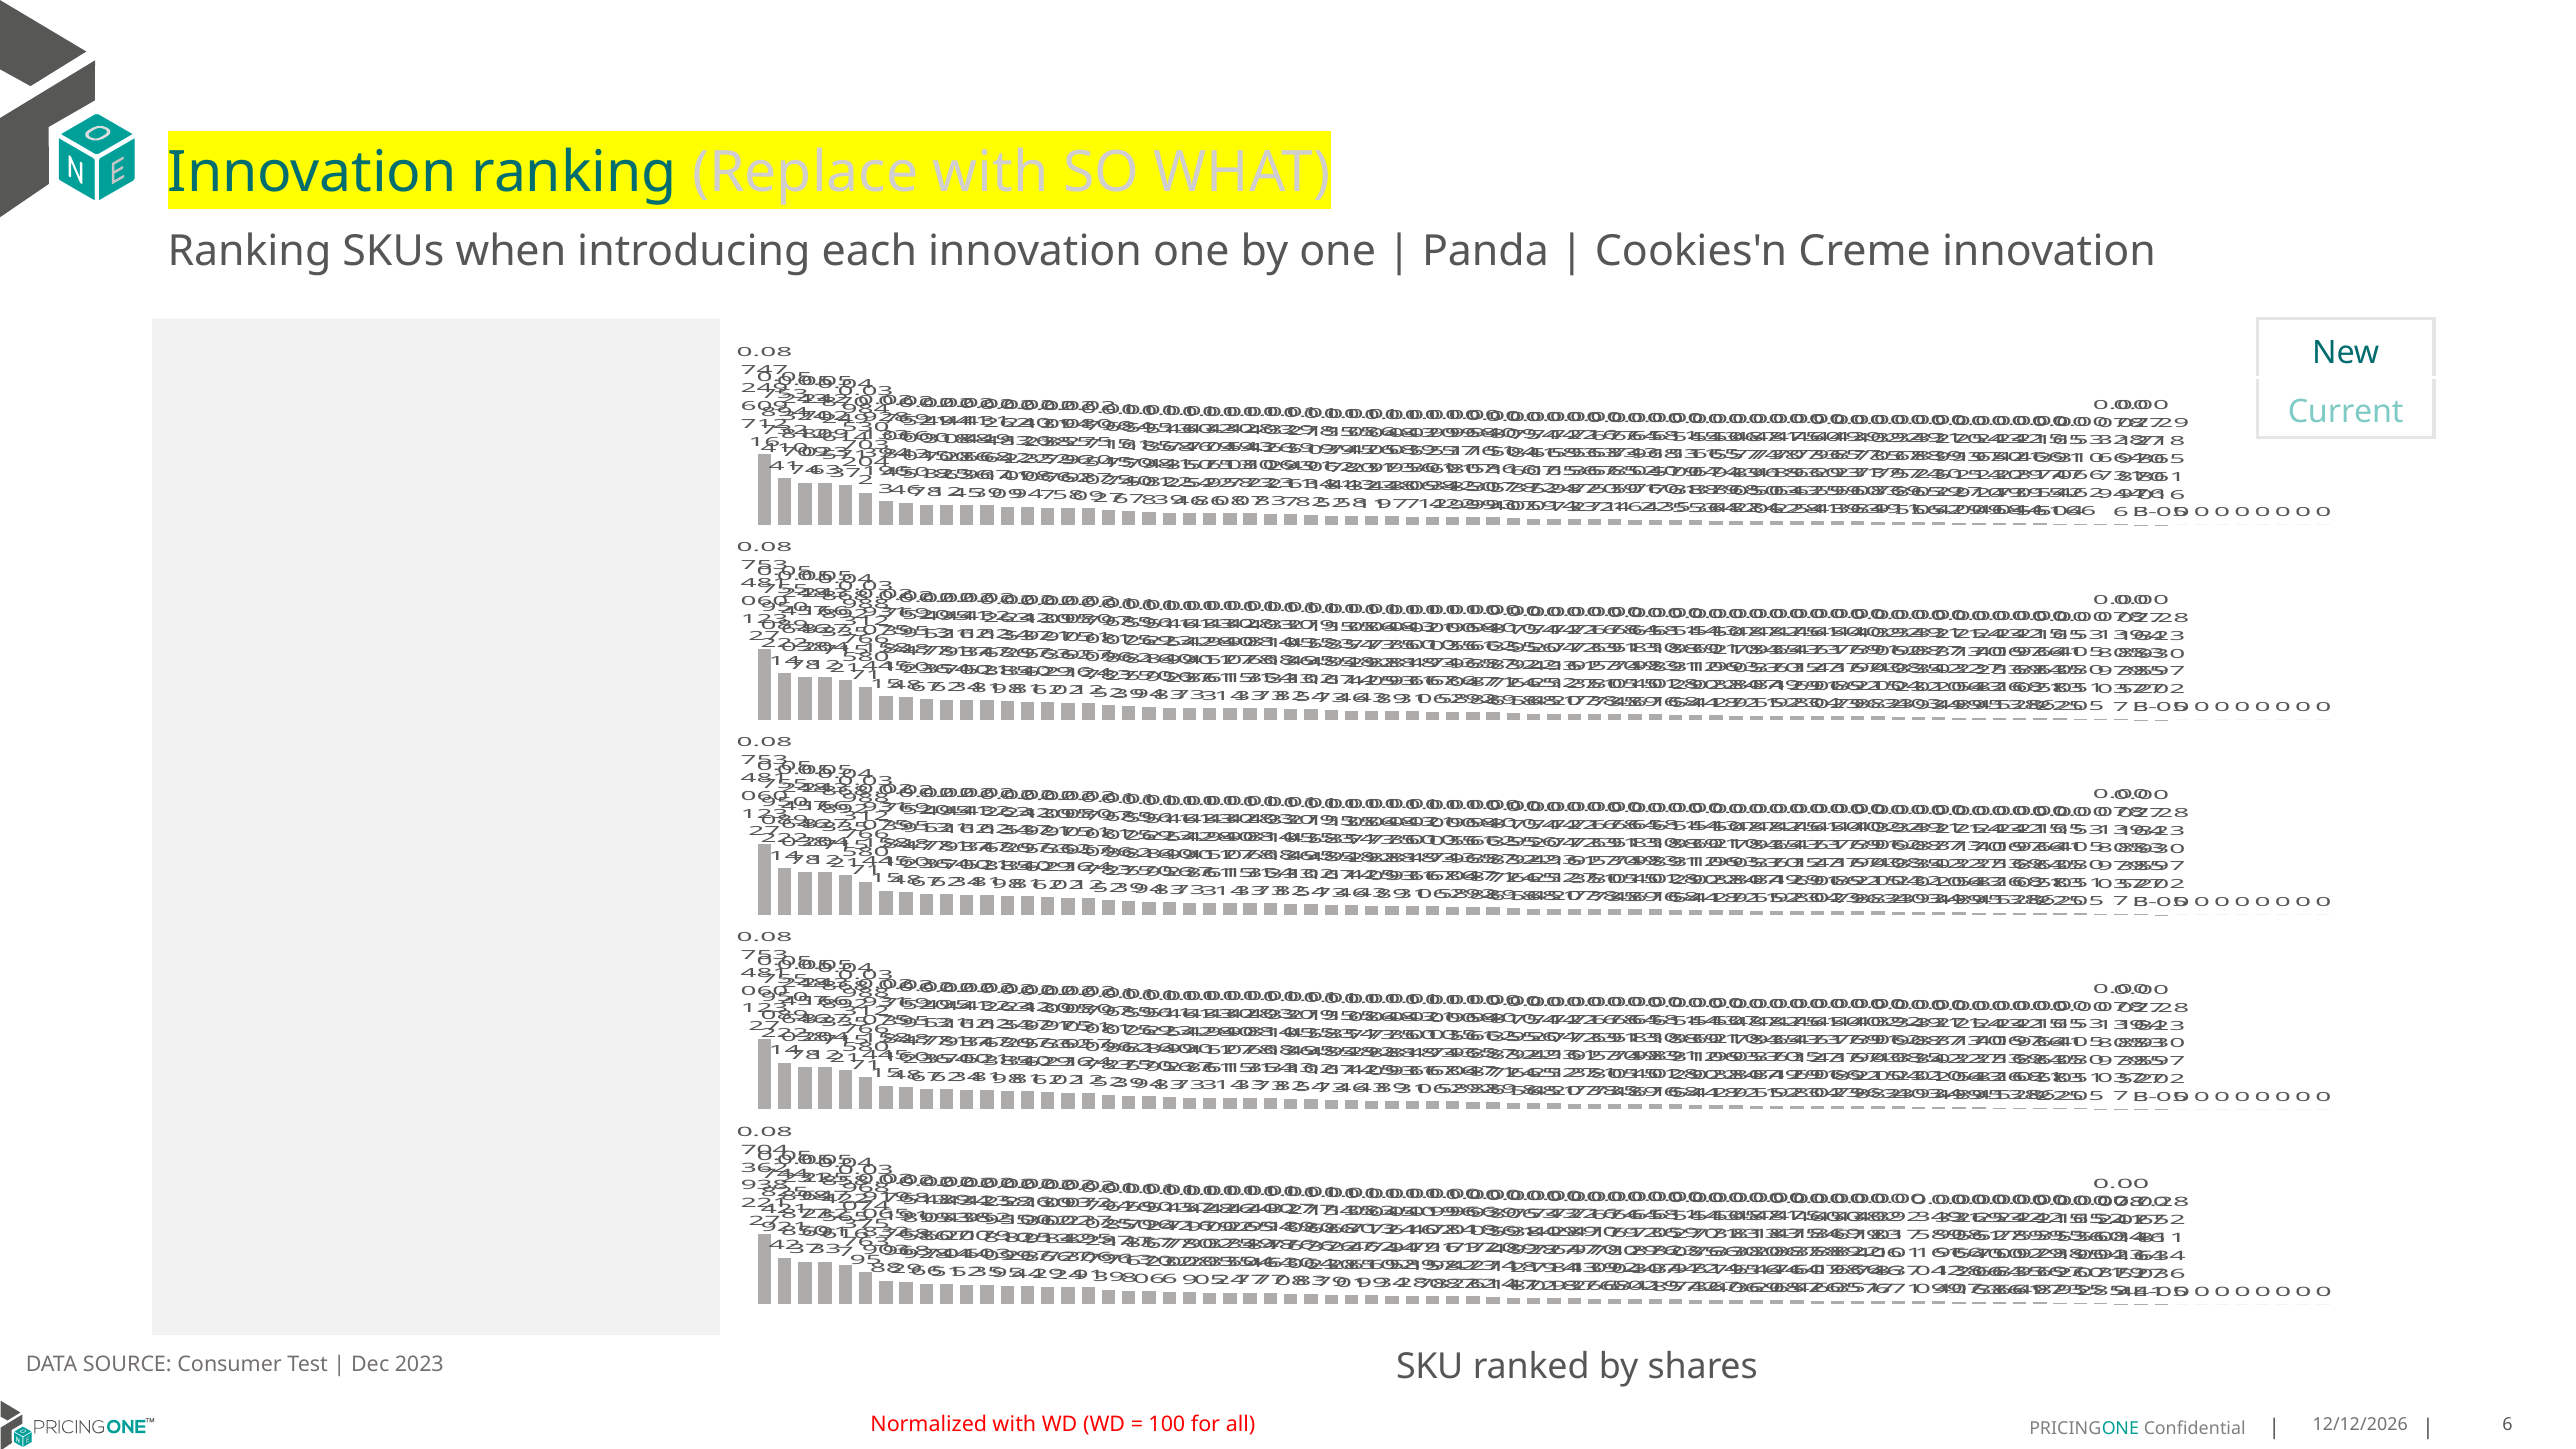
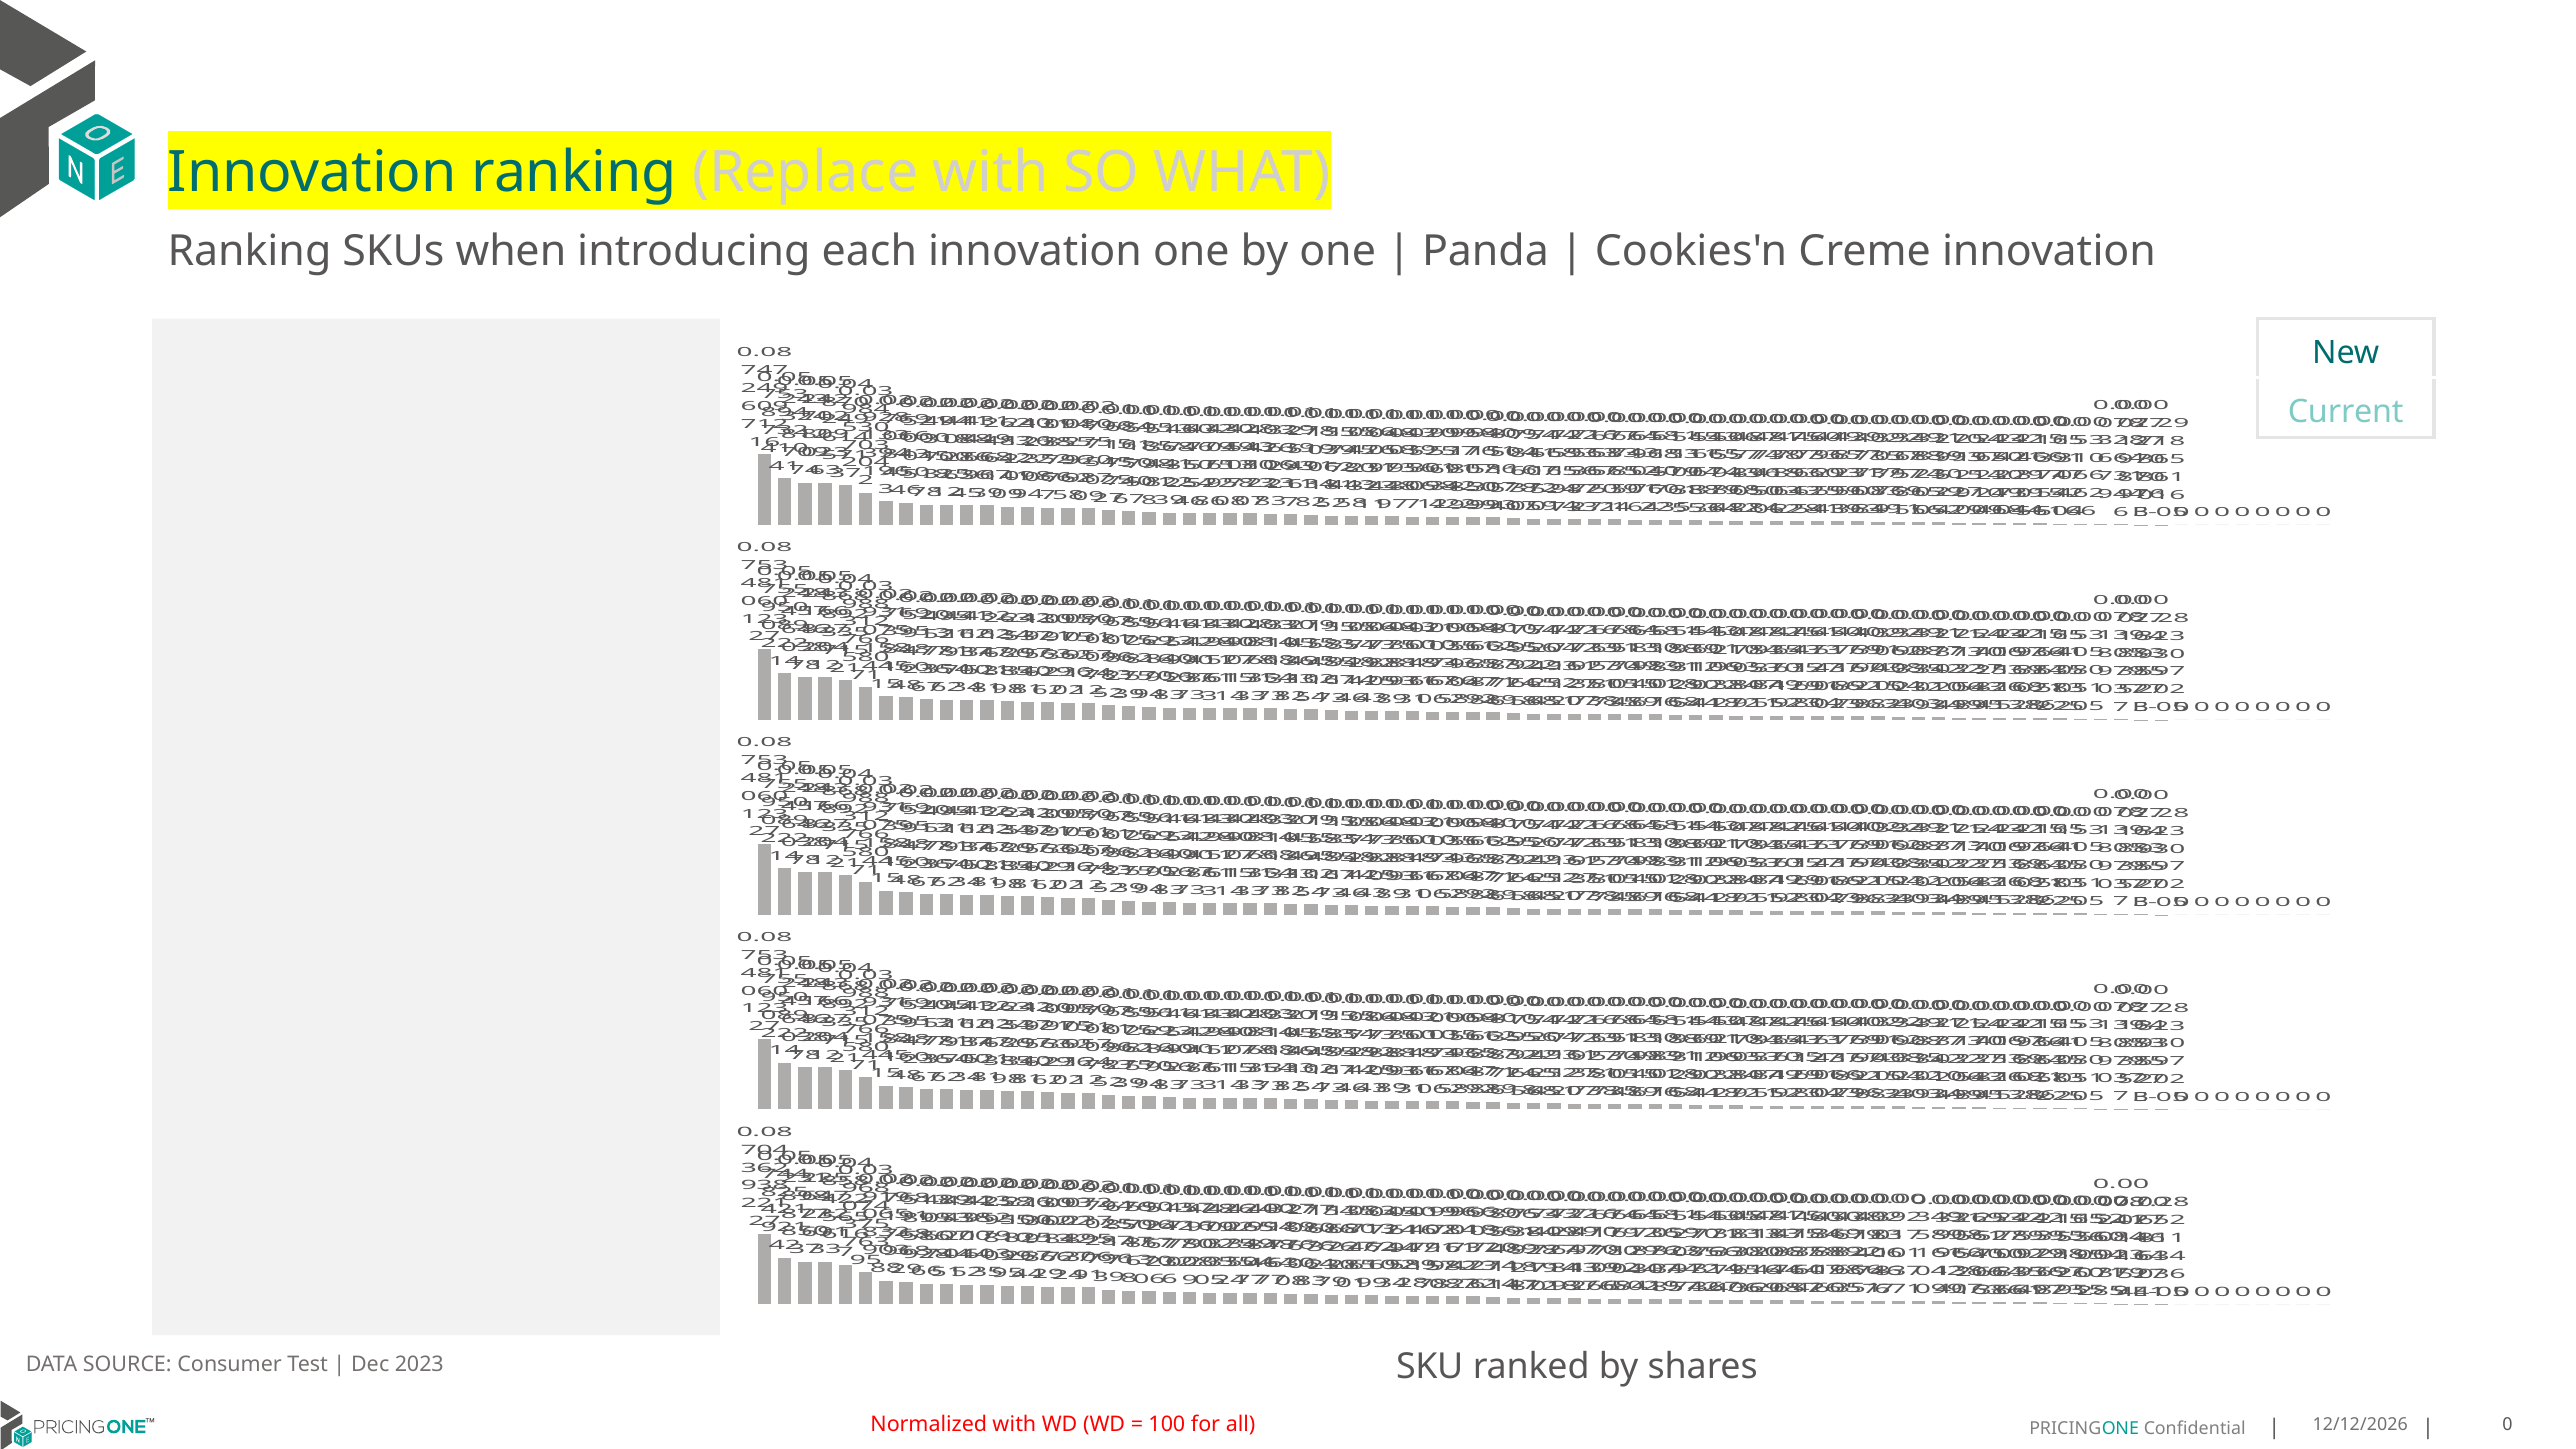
6: 6 -> 0 (2507, 1425)
